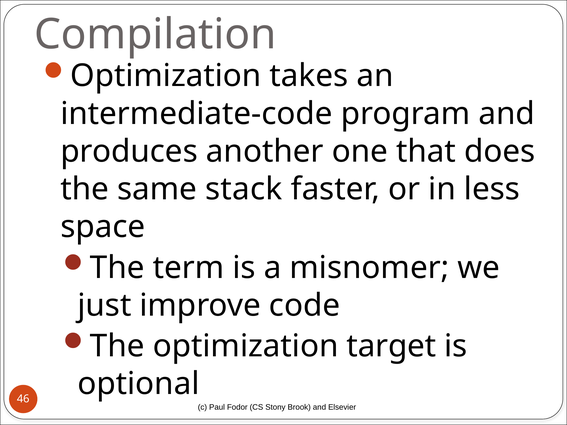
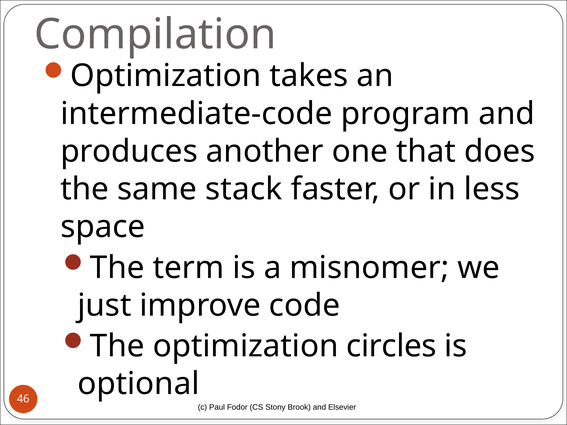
target: target -> circles (391, 346)
